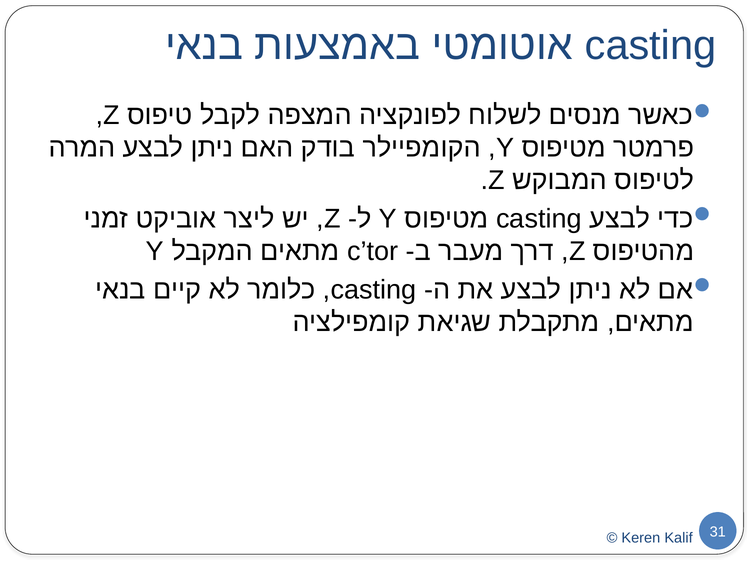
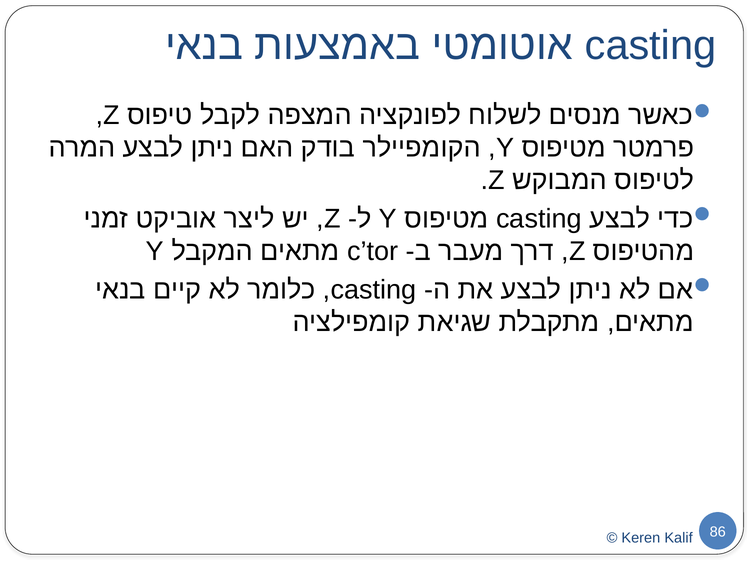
31: 31 -> 86 (718, 532)
